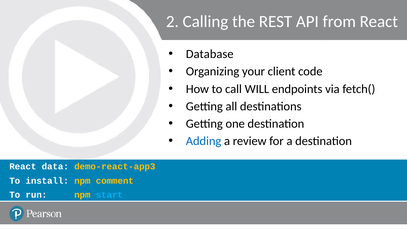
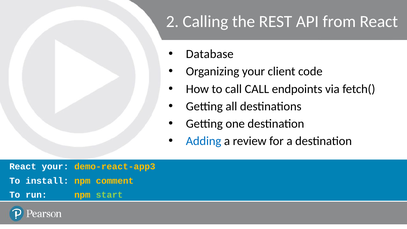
call WILL: WILL -> CALL (257, 89)
React data: data -> your (55, 166)
start colour: light blue -> light green (109, 195)
